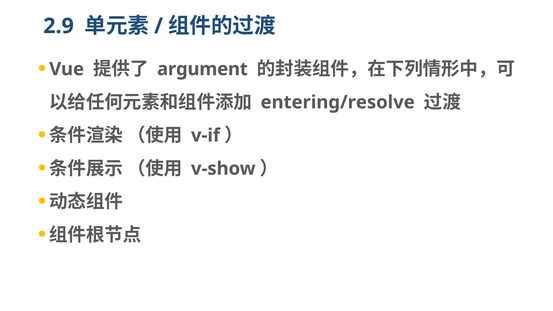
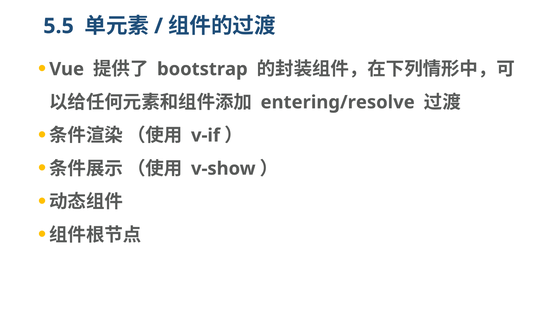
2.9: 2.9 -> 5.5 (59, 26)
argument: argument -> bootstrap (202, 69)
